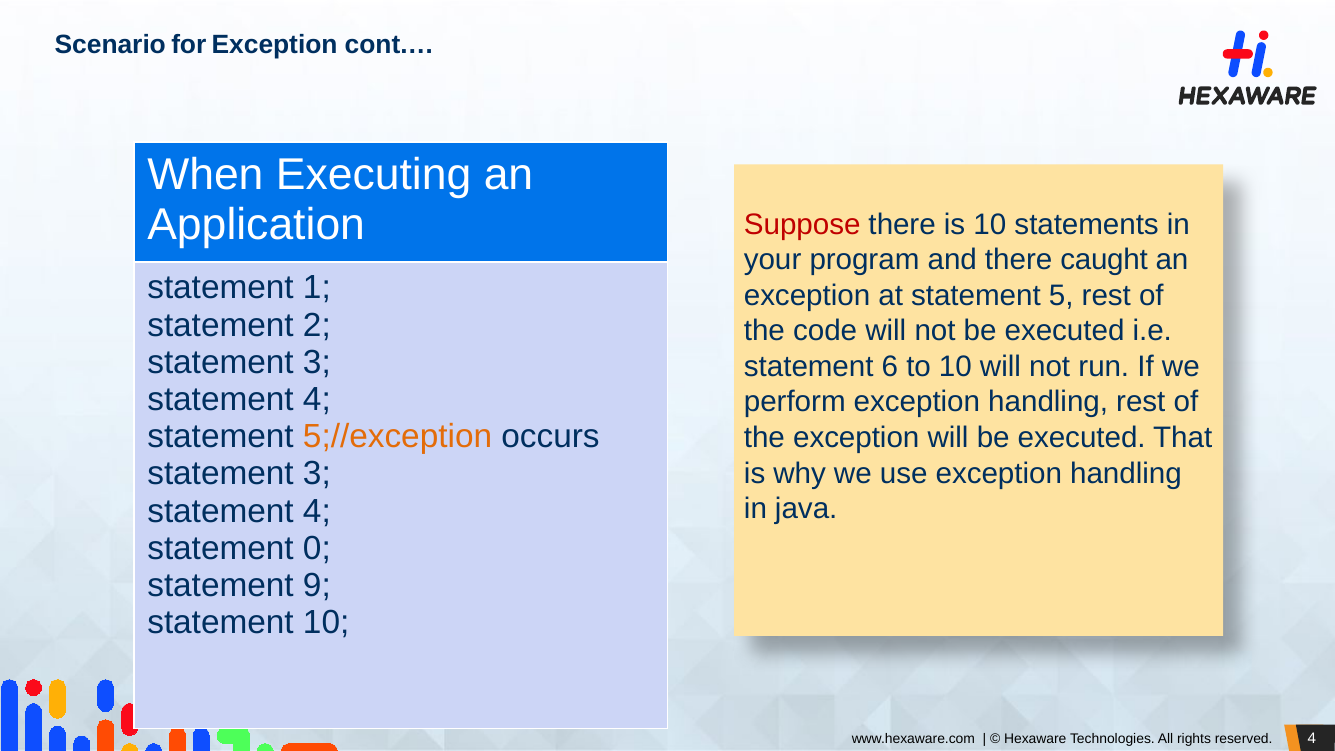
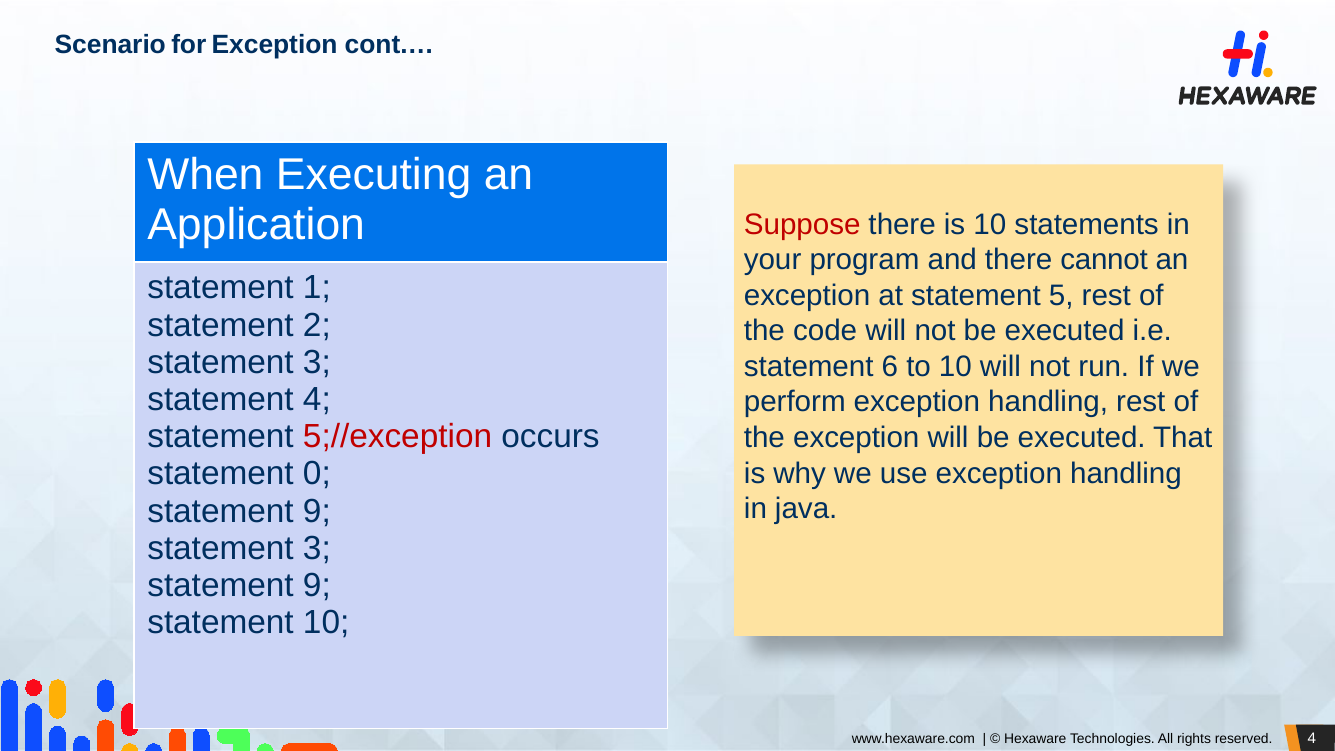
caught: caught -> cannot (1104, 260)
5;//exception colour: orange -> red (398, 437)
3: 3 -> 0 (317, 474)
4: 4 -> 9 (317, 511)
0: 0 -> 3 (317, 548)
